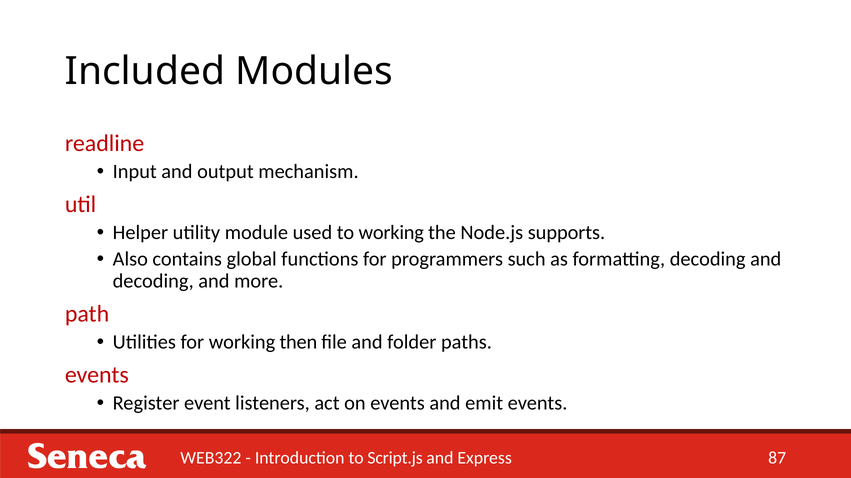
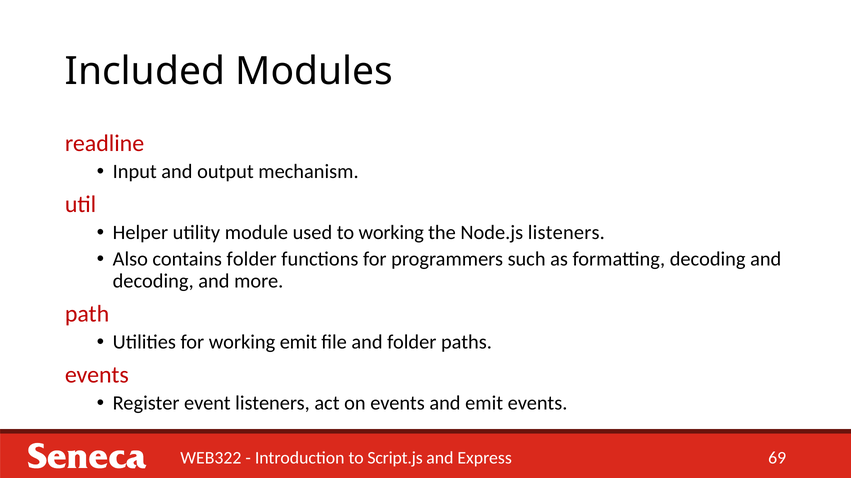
Node.js supports: supports -> listeners (566, 233)
contains global: global -> folder (252, 259)
working then: then -> emit (298, 343)
87: 87 -> 69 (777, 459)
